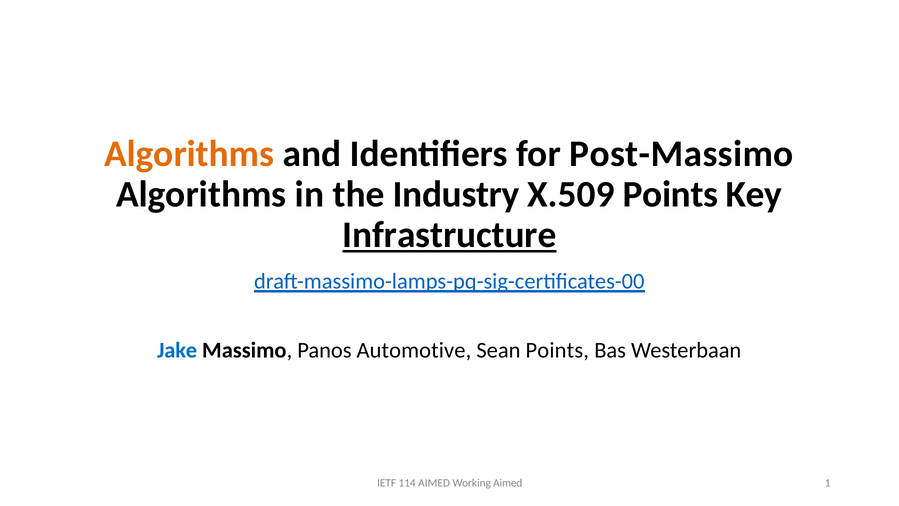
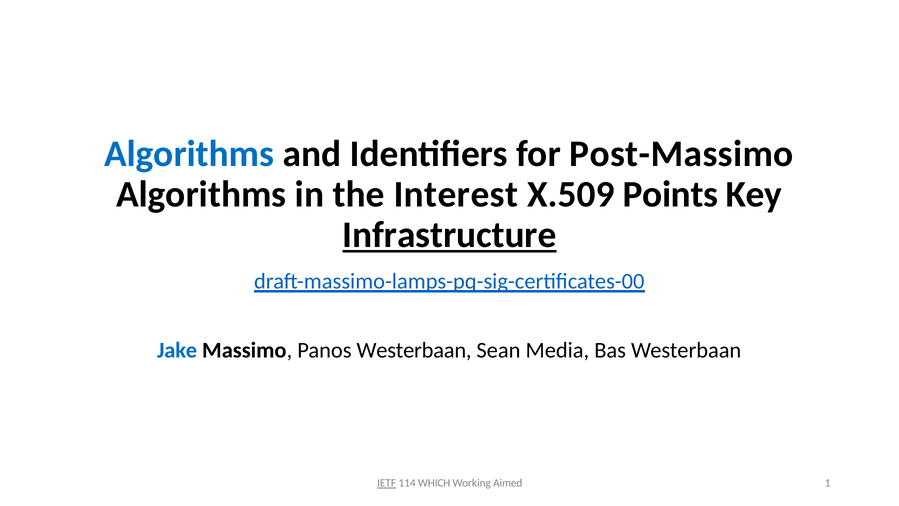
Algorithms colour: orange -> blue (189, 154)
Industry: Industry -> Interest (456, 194)
Panos Automotive: Automotive -> Westerbaan (414, 350)
Sean Points: Points -> Media (557, 350)
IETF underline: none -> present (387, 483)
114 AIMED: AIMED -> WHICH (434, 483)
